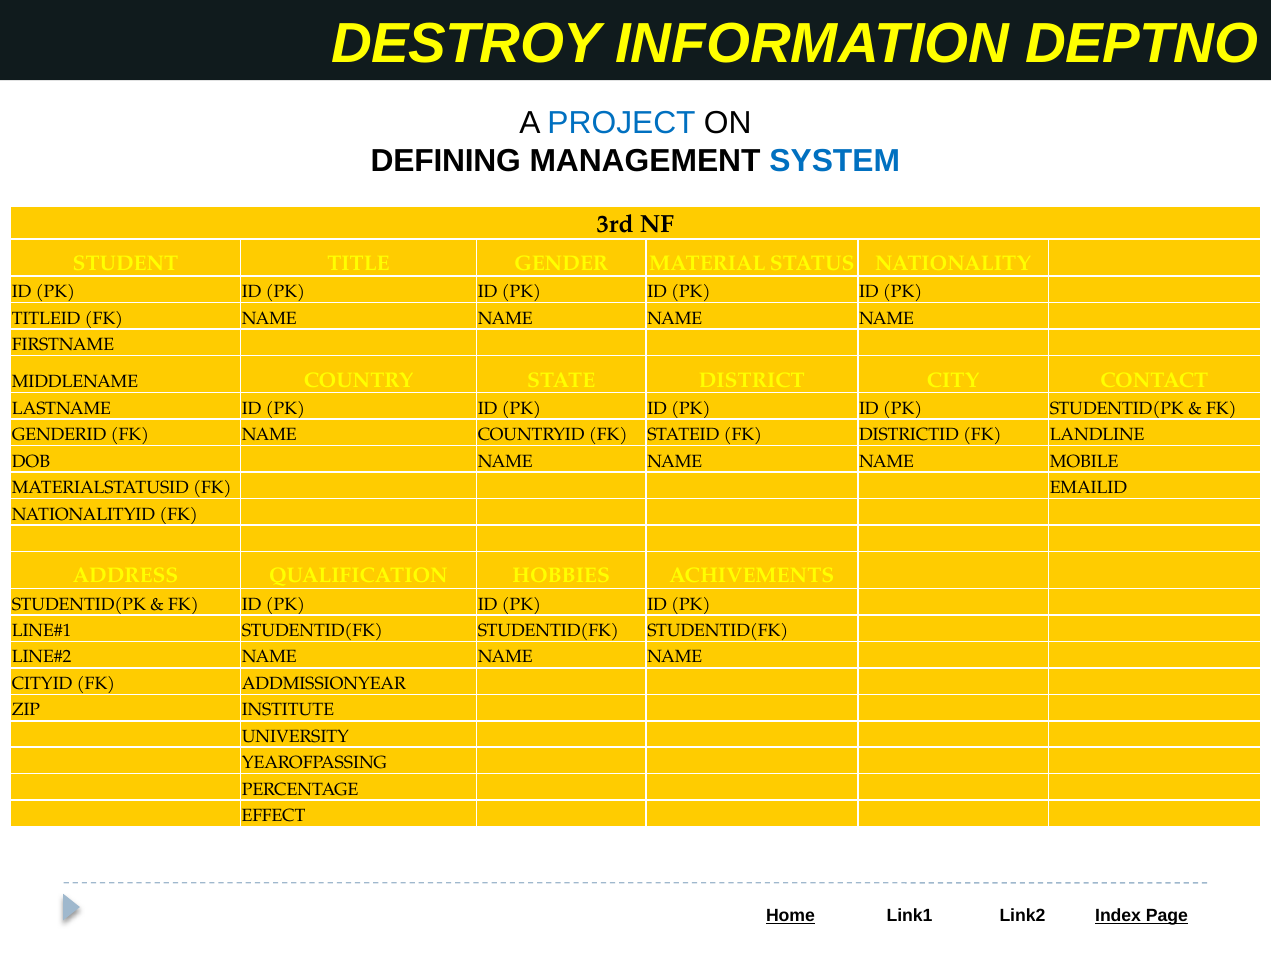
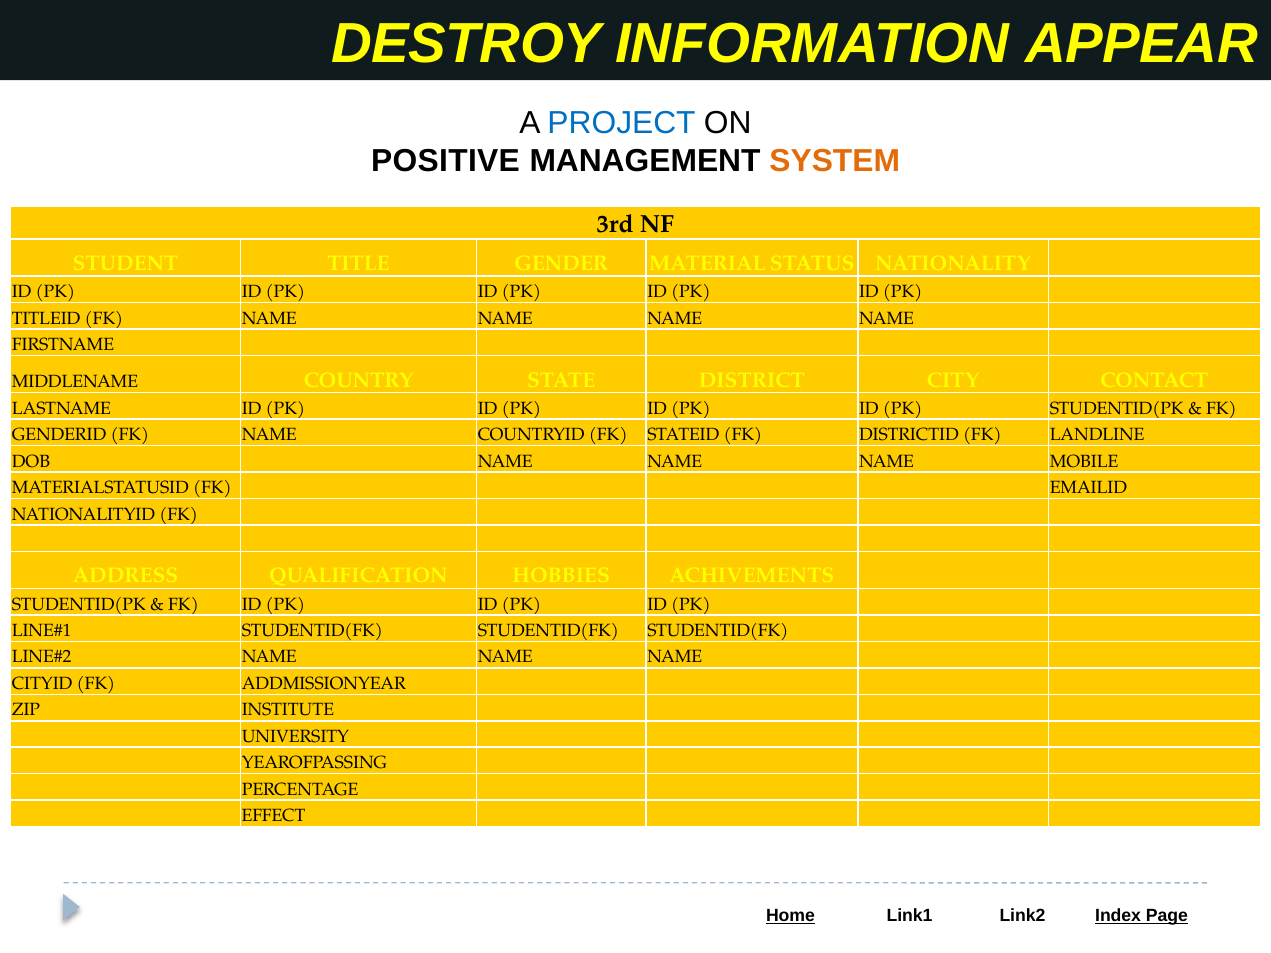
DEPTNO: DEPTNO -> APPEAR (1142, 44)
DEFINING: DEFINING -> POSITIVE (446, 161)
SYSTEM colour: blue -> orange (835, 161)
